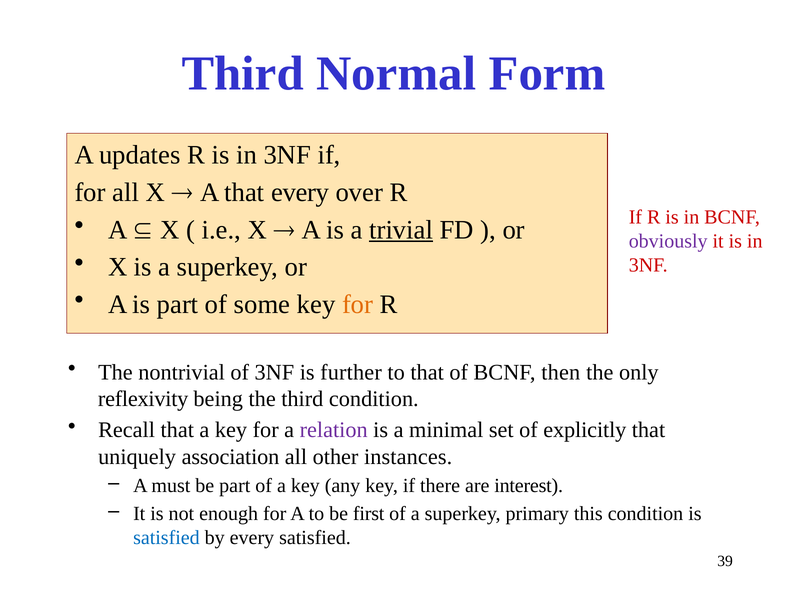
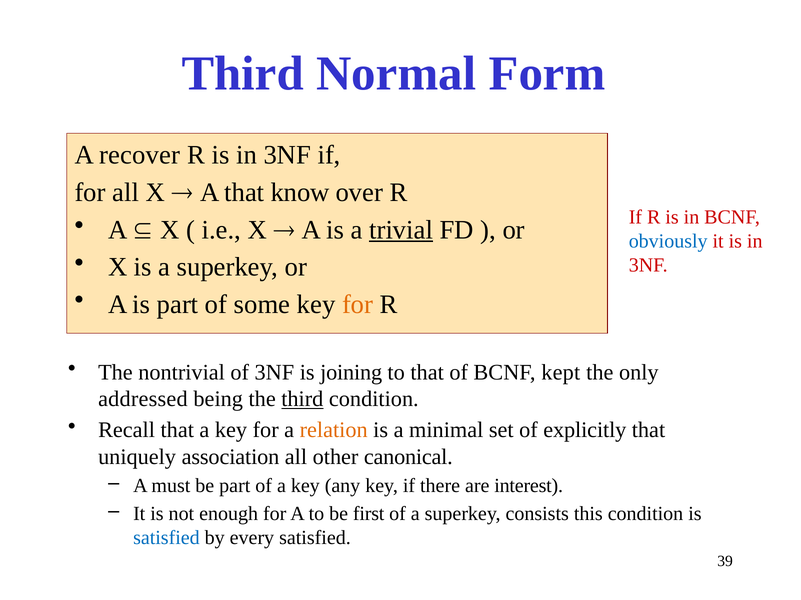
updates: updates -> recover (140, 155)
that every: every -> know (300, 193)
obviously colour: purple -> blue (668, 241)
further: further -> joining (351, 373)
then: then -> kept (561, 373)
reflexivity: reflexivity -> addressed (143, 399)
third underline: none -> present (302, 399)
relation colour: purple -> orange (334, 431)
instances: instances -> canonical (408, 457)
primary: primary -> consists (537, 515)
